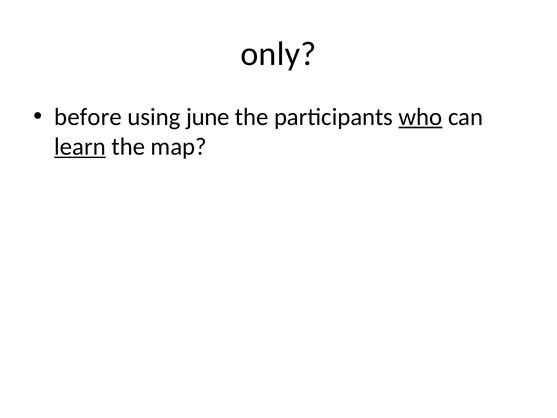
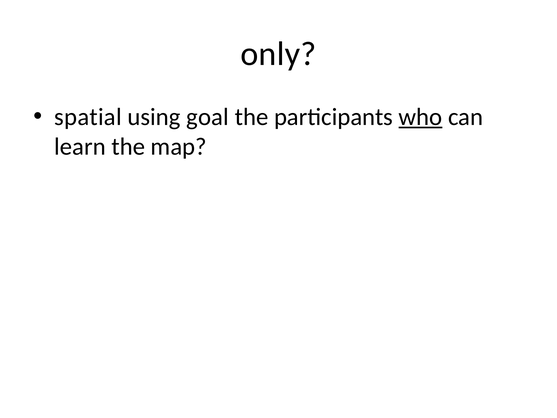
before: before -> spatial (88, 117)
june: june -> goal (208, 117)
learn underline: present -> none (80, 147)
